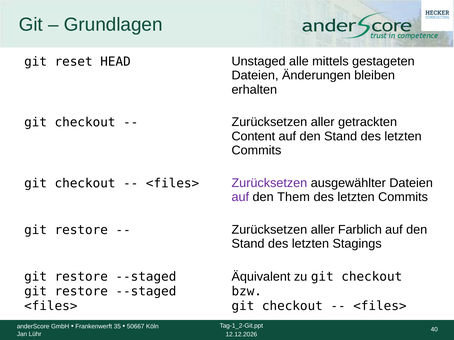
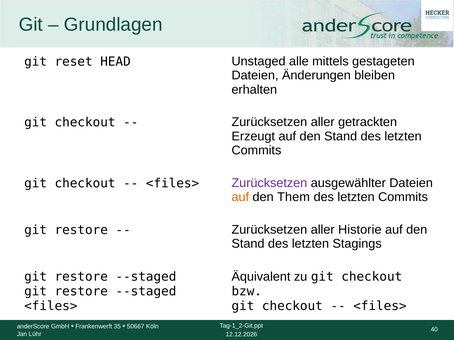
Content: Content -> Erzeugt (253, 136)
auf colour: purple -> orange (240, 197)
Farblich: Farblich -> Historie (360, 230)
